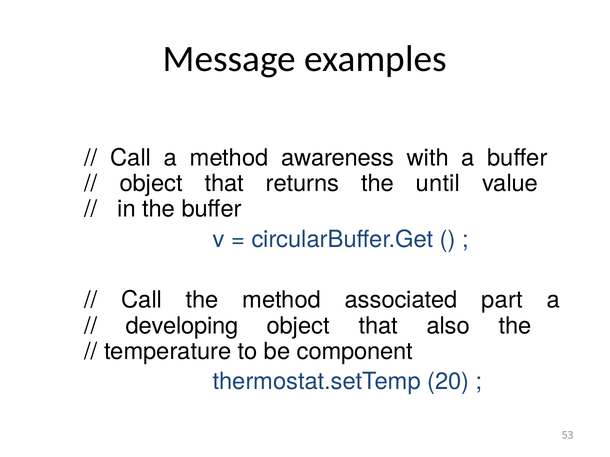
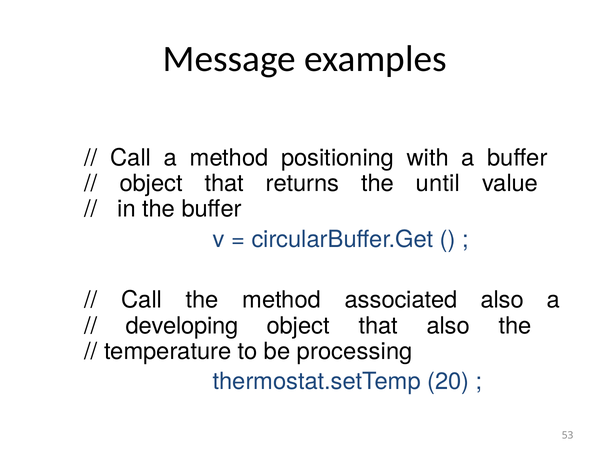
awareness: awareness -> positioning (338, 158)
associated part: part -> also (502, 300)
component: component -> processing (355, 352)
